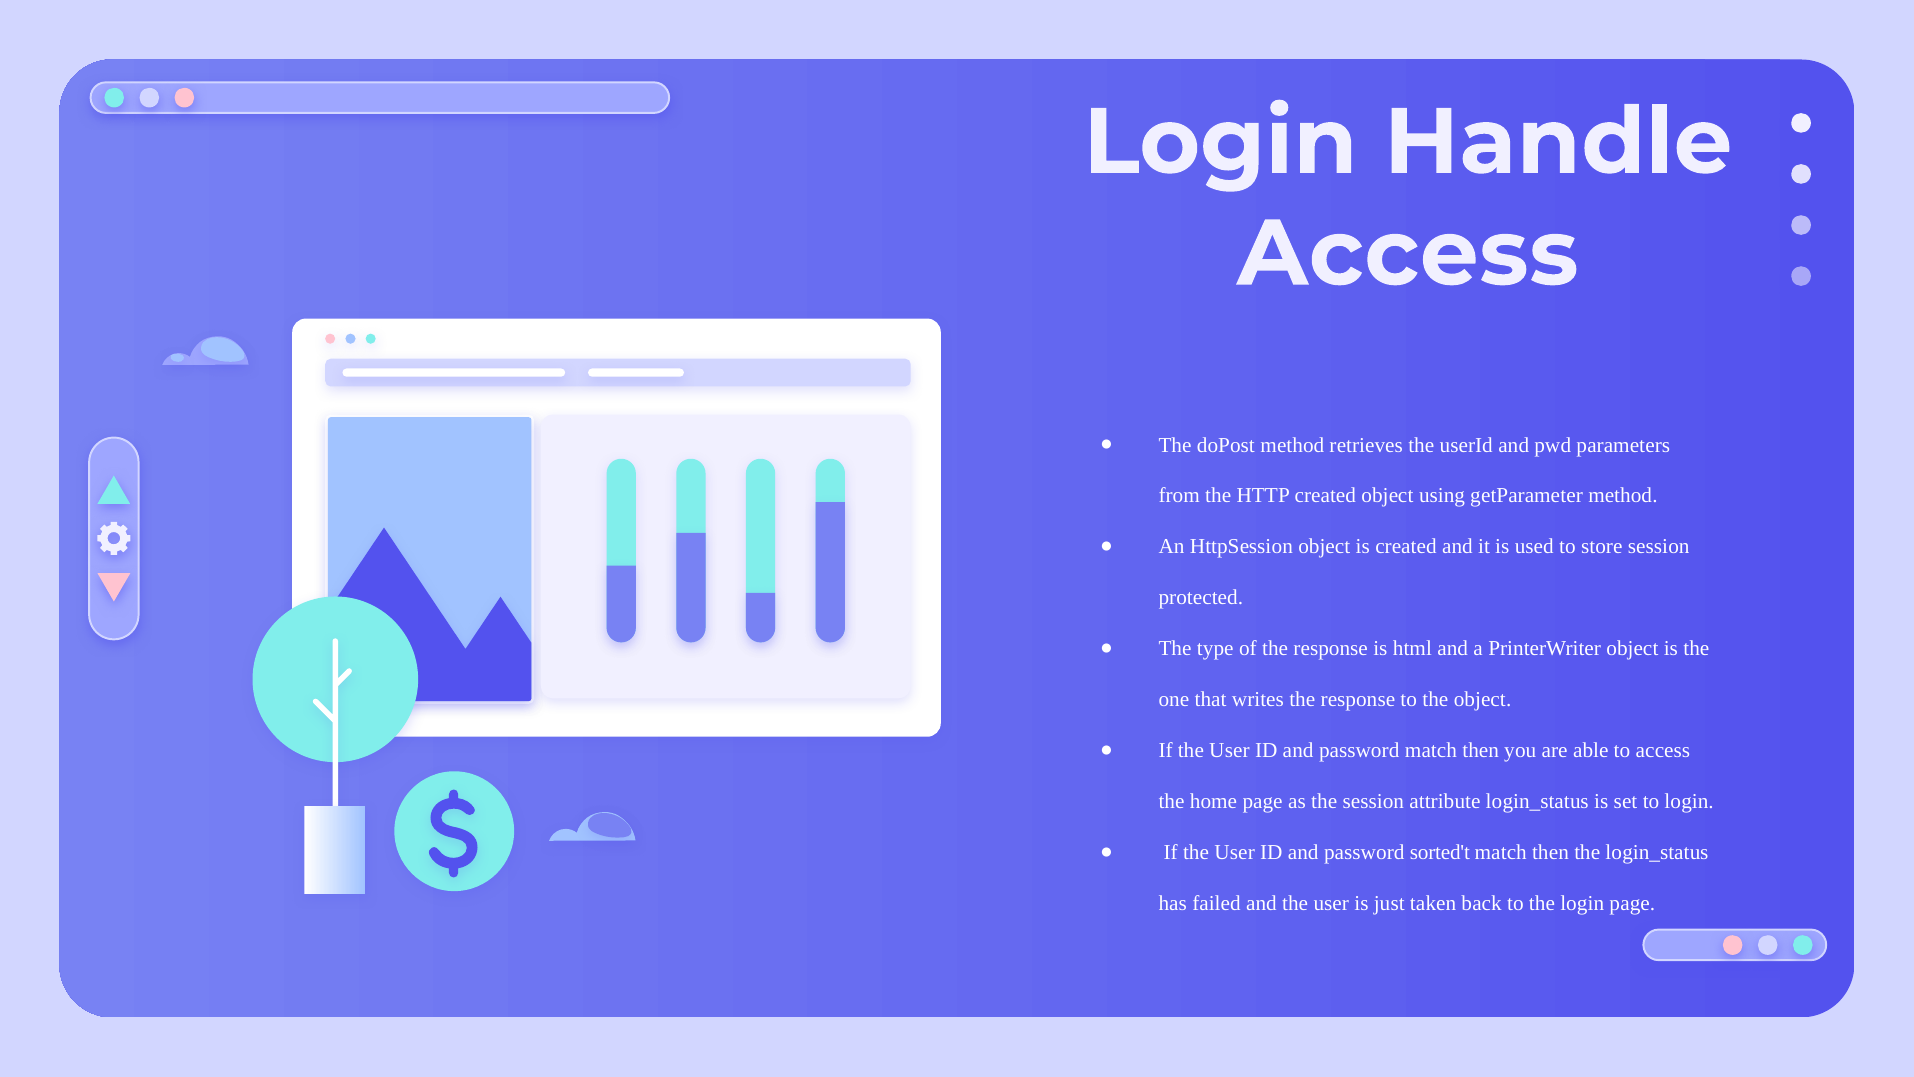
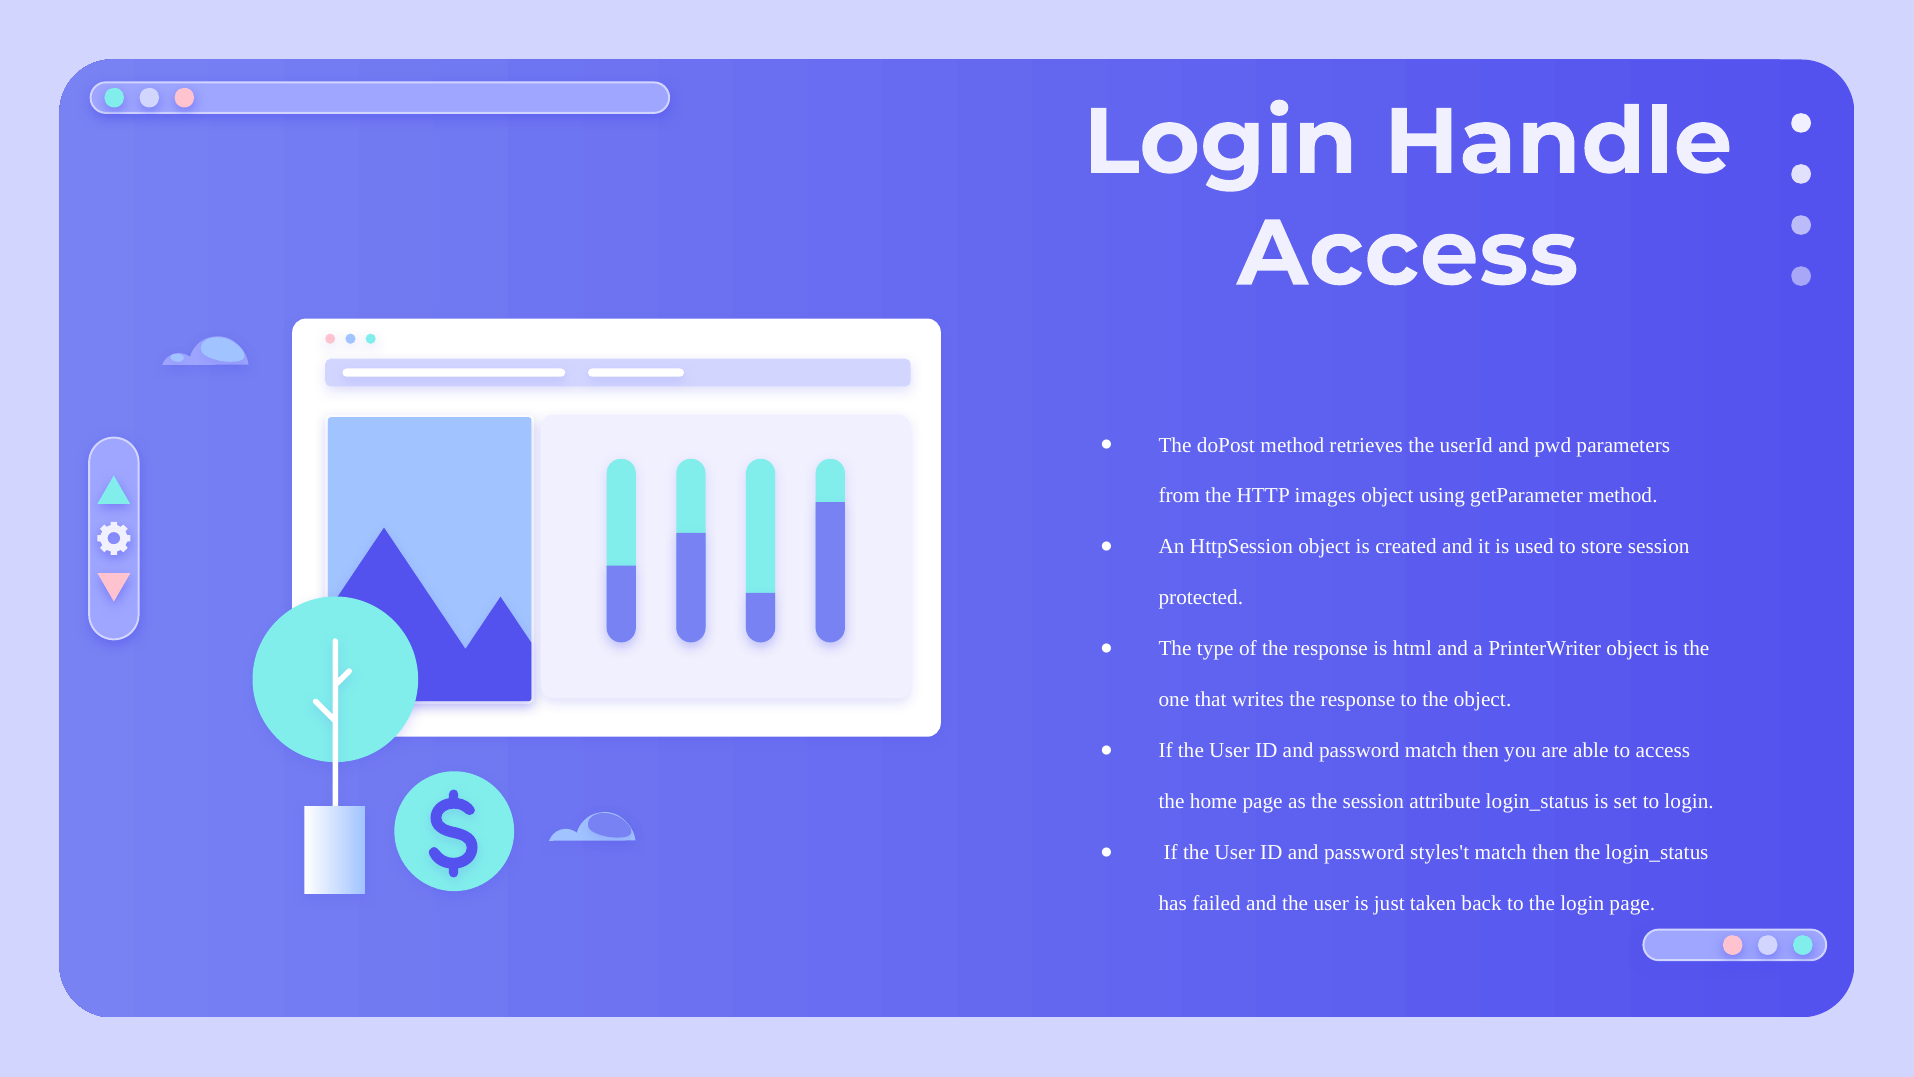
HTTP created: created -> images (1325, 496)
sorted't: sorted't -> styles't (1440, 852)
